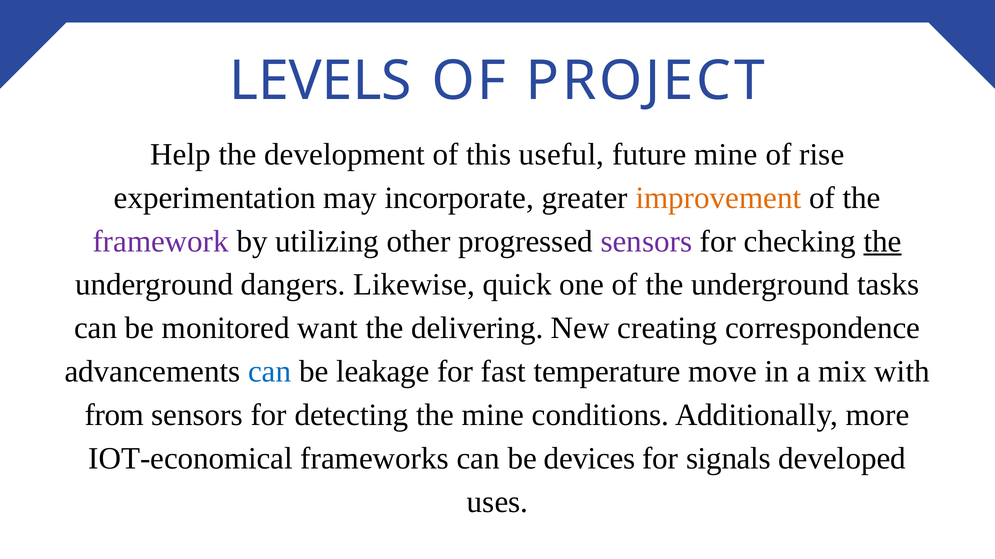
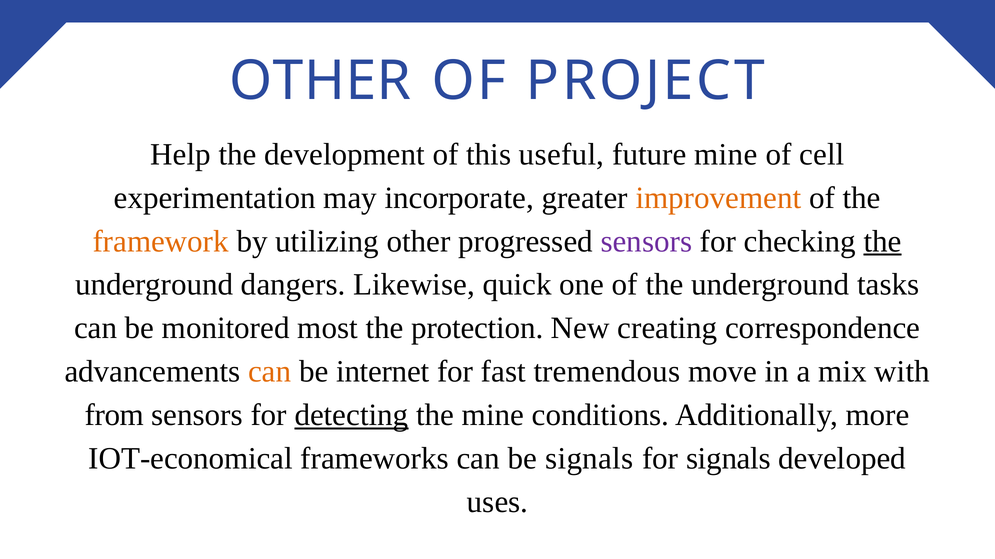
LEVELS: LEVELS -> OTHER (320, 81)
rise: rise -> cell (822, 155)
framework colour: purple -> orange (161, 242)
want: want -> most (328, 329)
delivering: delivering -> protection (477, 329)
can colour: blue -> orange (270, 372)
leakage: leakage -> internet (383, 372)
temperature: temperature -> tremendous (607, 372)
detecting underline: none -> present (351, 416)
be devices: devices -> signals (589, 459)
